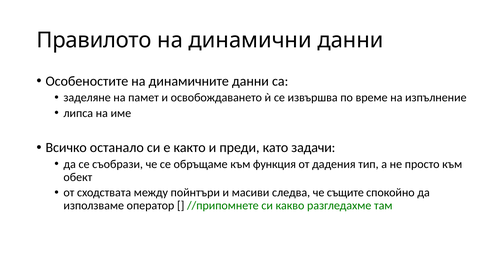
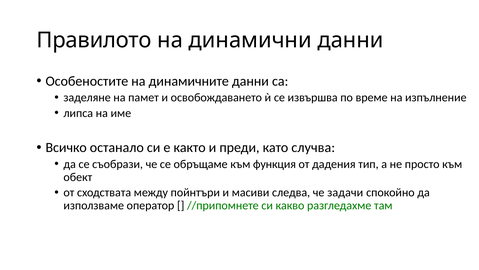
задачи: задачи -> случва (313, 147)
същите: същите -> задачи (345, 192)
